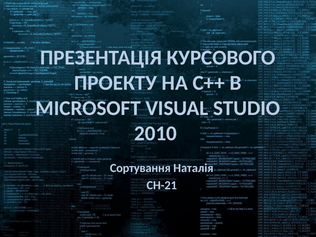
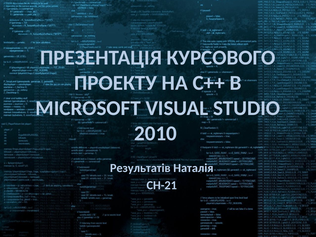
Сортування: Сортування -> Результатів (140, 168)
